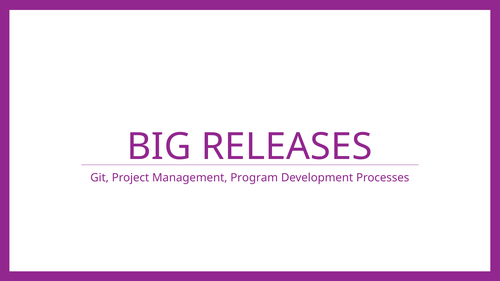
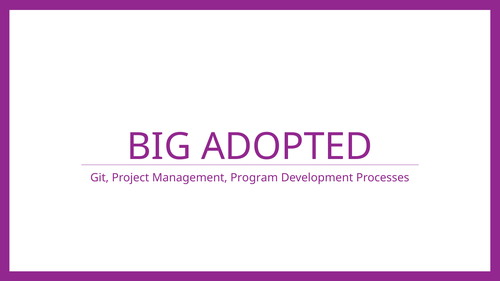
RELEASES: RELEASES -> ADOPTED (287, 147)
